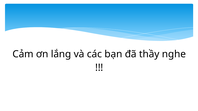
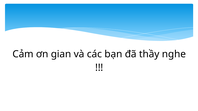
lắng: lắng -> gian (61, 54)
